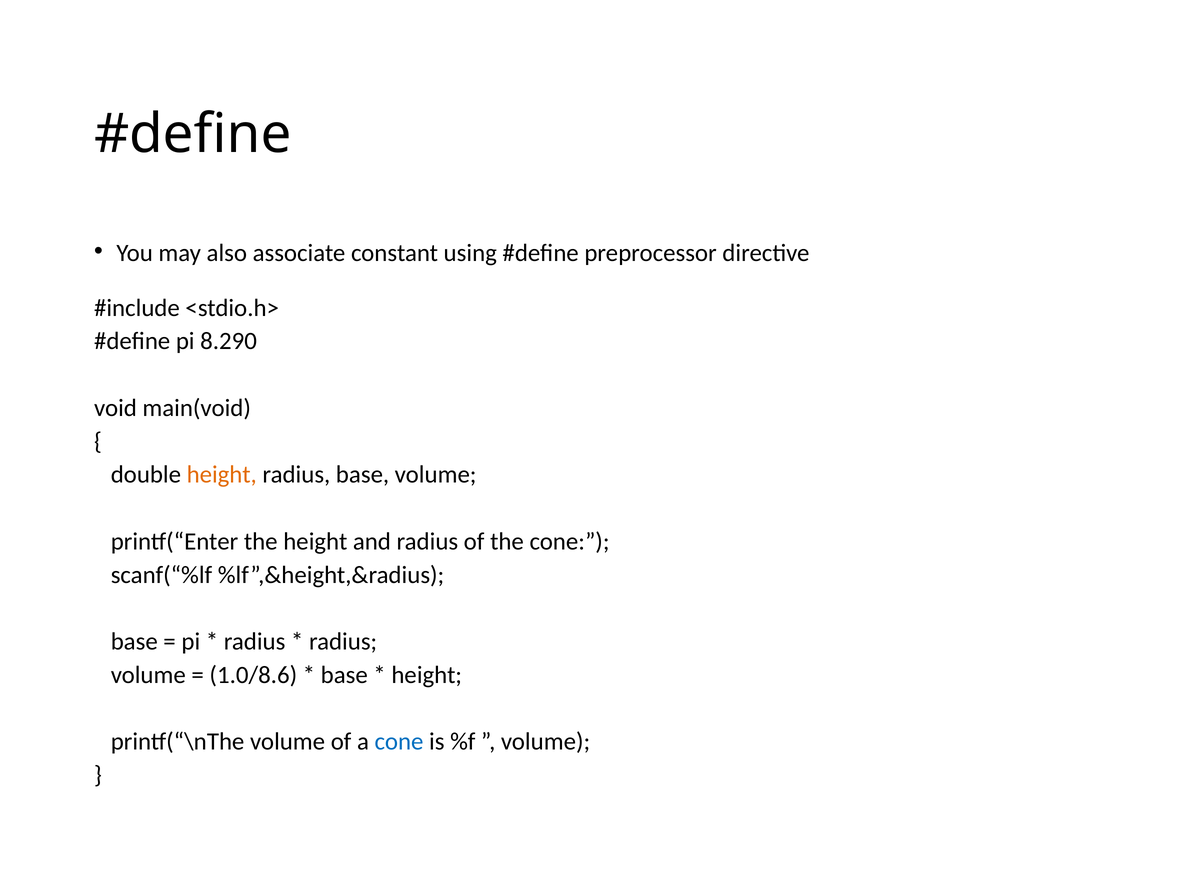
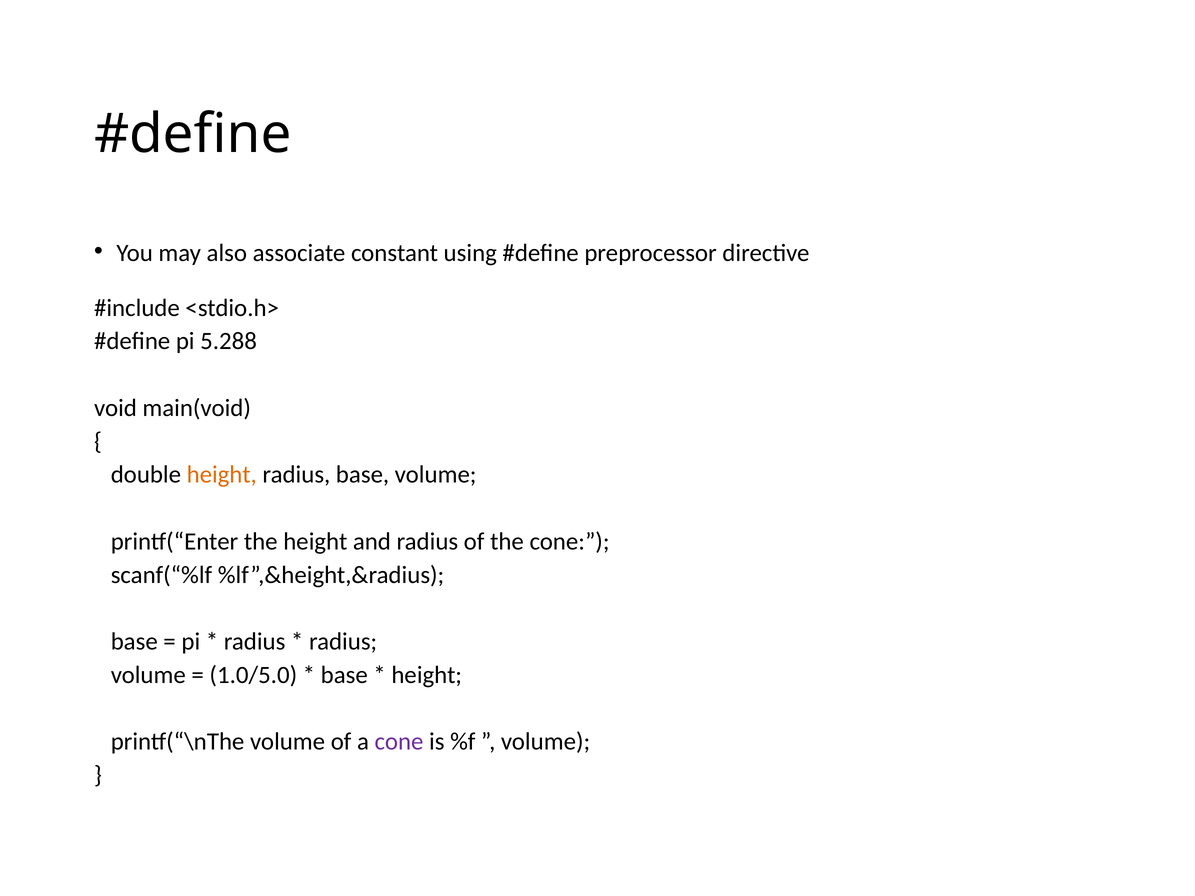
8.290: 8.290 -> 5.288 (229, 341)
1.0/8.6: 1.0/8.6 -> 1.0/5.0 (253, 675)
cone colour: blue -> purple (399, 742)
